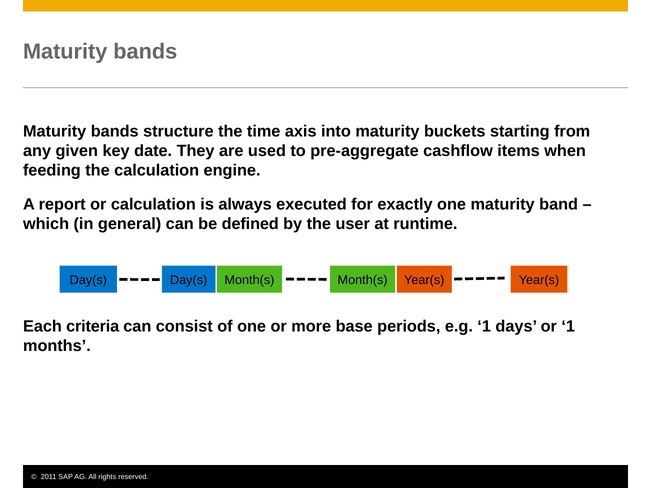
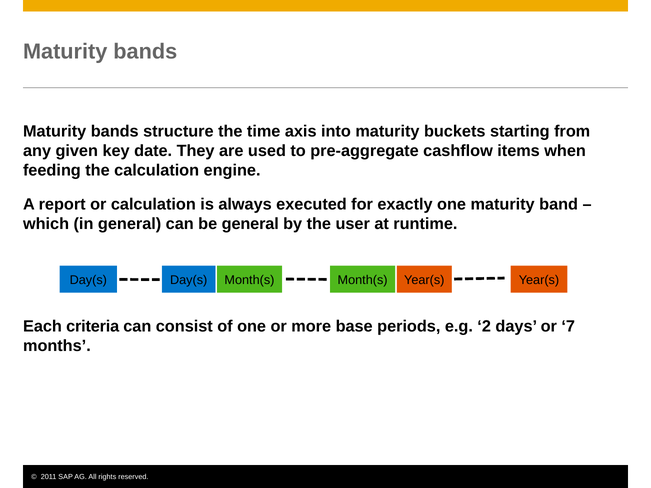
be defined: defined -> general (250, 224)
e.g 1: 1 -> 2 (484, 327)
or 1: 1 -> 7 (568, 327)
